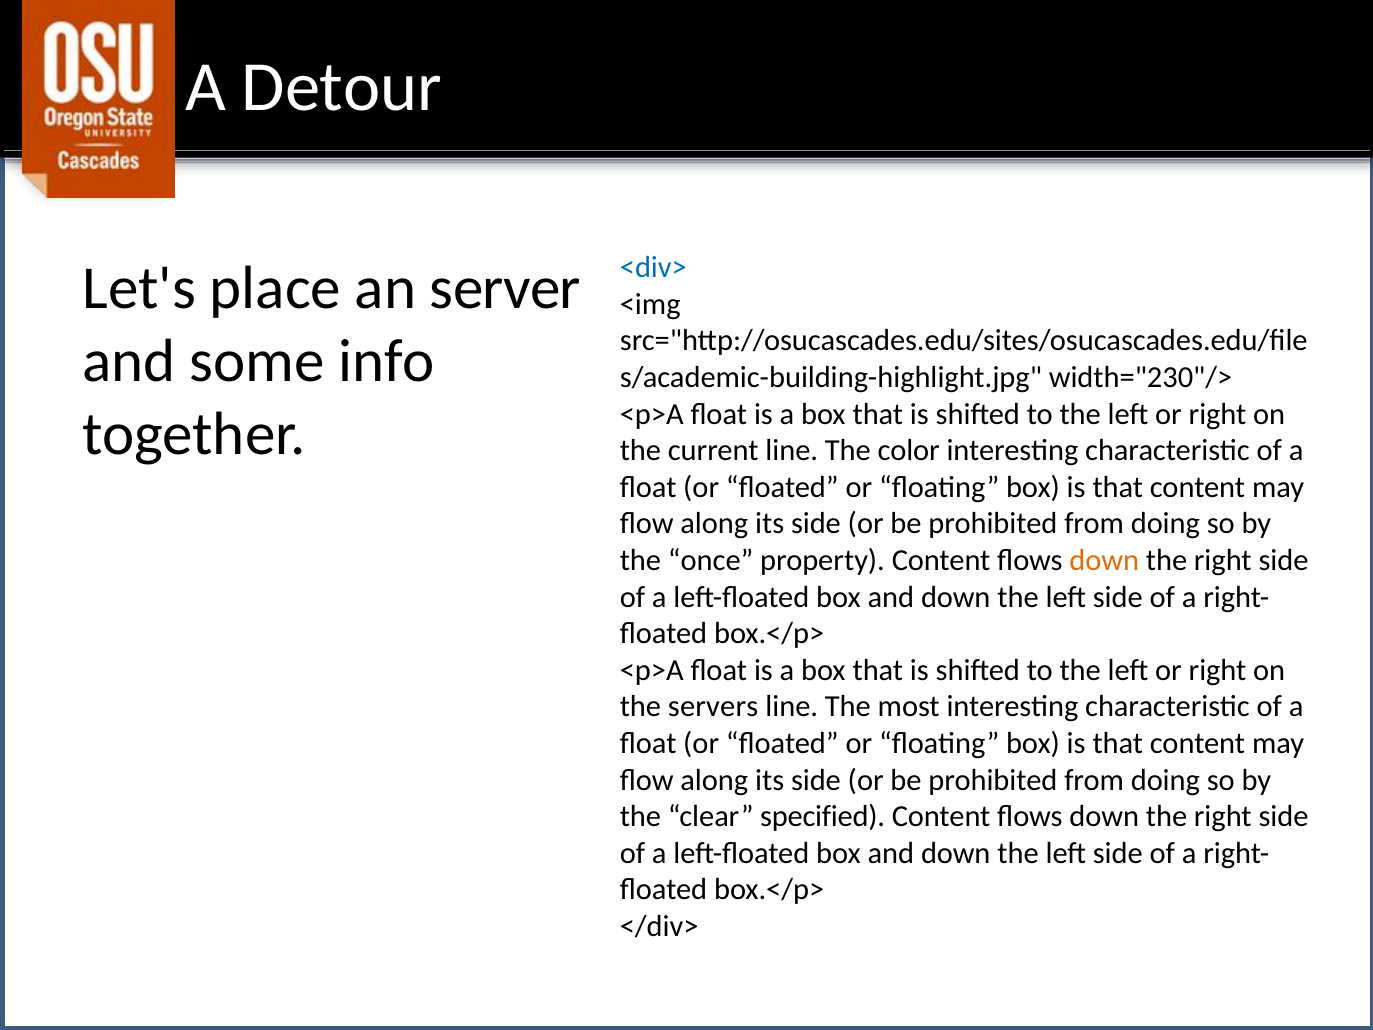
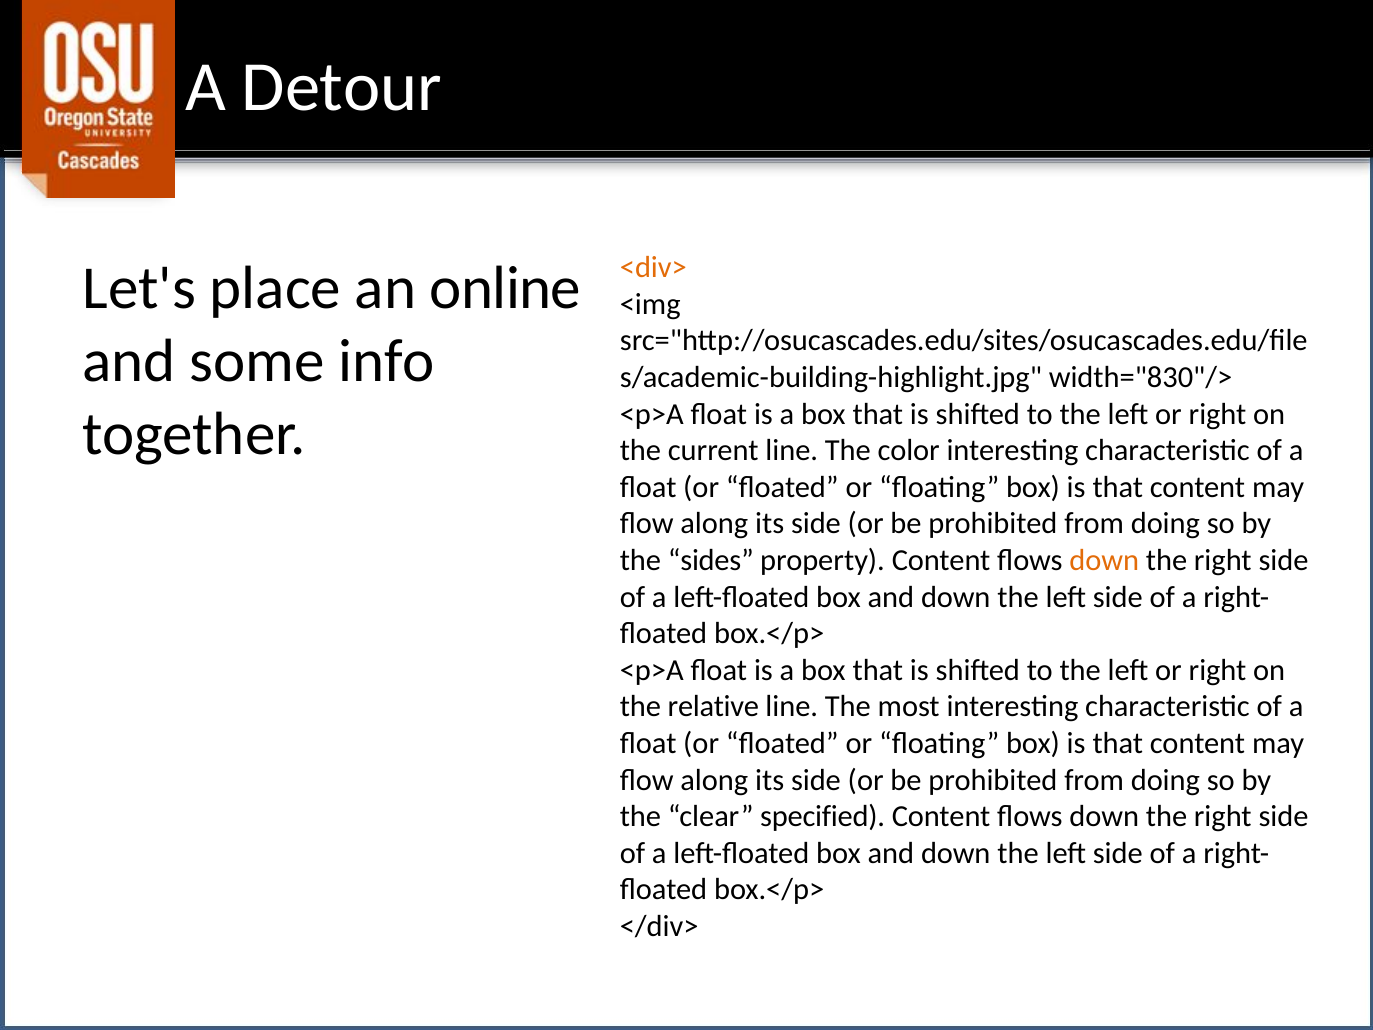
<div> colour: blue -> orange (653, 267)
server: server -> online (505, 288)
width="230"/>: width="230"/> -> width="830"/> (1141, 377)
once: once -> sides (711, 560)
servers: servers -> relative (713, 707)
